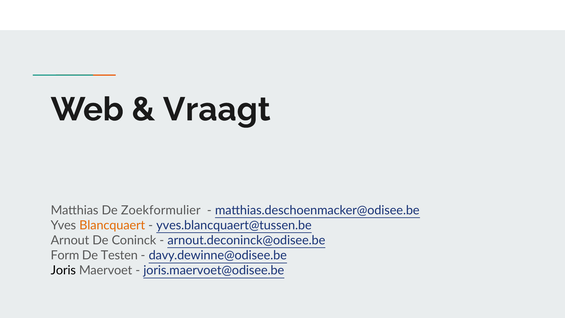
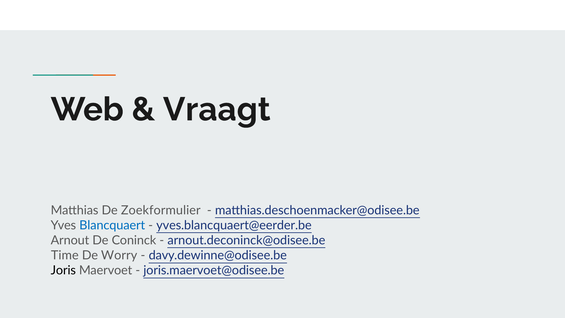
Blancquaert colour: orange -> blue (112, 225)
yves.blancquaert@tussen.be: yves.blancquaert@tussen.be -> yves.blancquaert@eerder.be (234, 225)
Form: Form -> Time (65, 255)
Testen: Testen -> Worry (119, 255)
